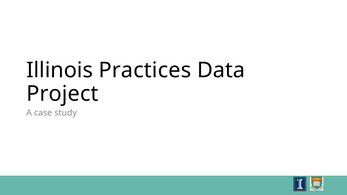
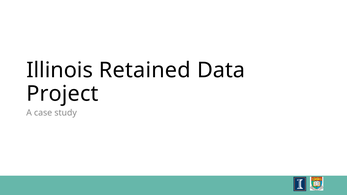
Practices: Practices -> Retained (145, 70)
